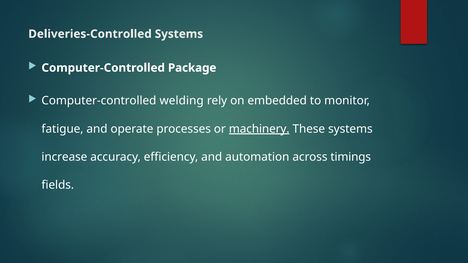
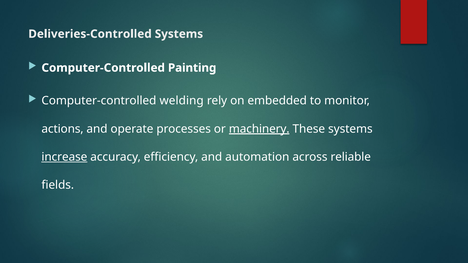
Package: Package -> Painting (192, 68)
fatigue: fatigue -> actions (63, 129)
increase underline: none -> present (64, 157)
timings: timings -> reliable (351, 157)
